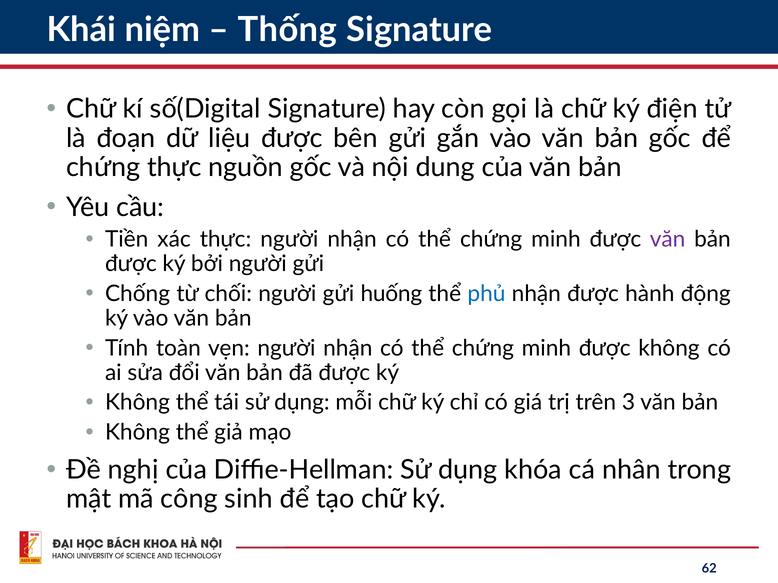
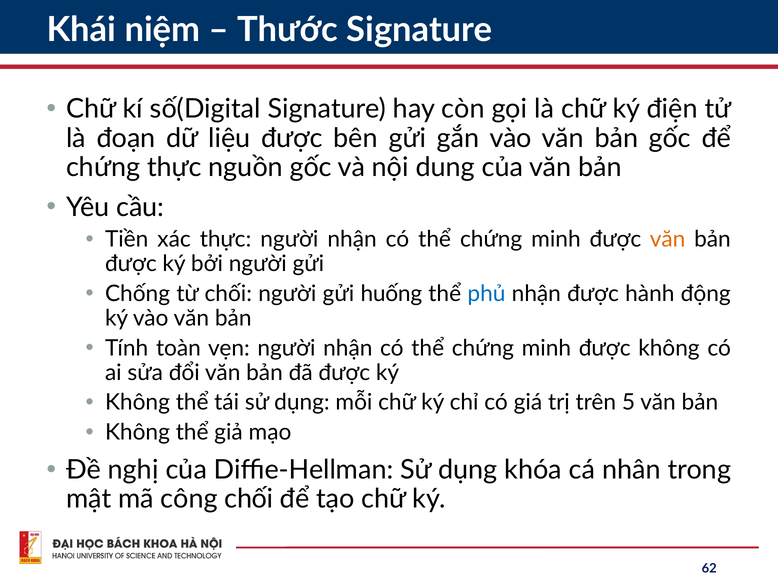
Thống: Thống -> Thước (288, 30)
văn colour: purple -> orange (668, 240)
3: 3 -> 5 (629, 403)
công sinh: sinh -> chối (249, 499)
